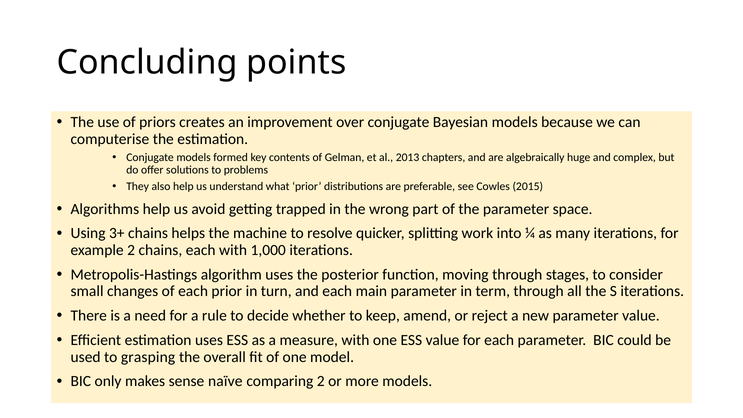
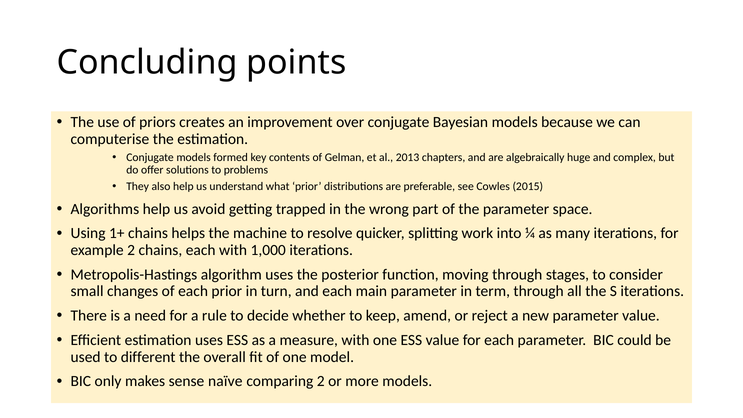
3+: 3+ -> 1+ (117, 233)
grasping: grasping -> different (148, 357)
